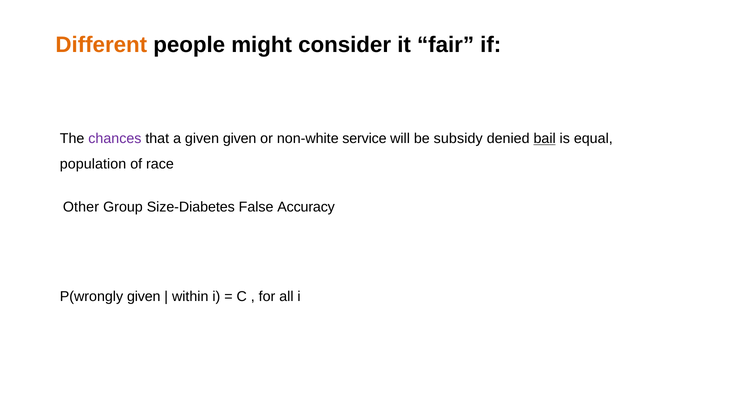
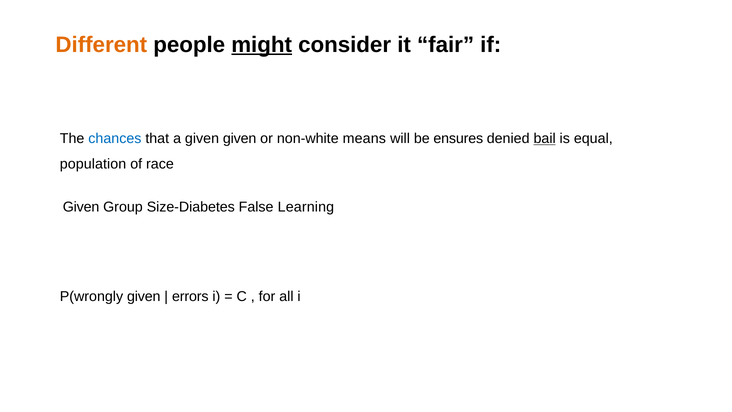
might underline: none -> present (262, 45)
chances colour: purple -> blue (115, 138)
service: service -> means (364, 138)
subsidy: subsidy -> ensures (458, 138)
Other: Other -> Given (81, 207)
Accuracy: Accuracy -> Learning (306, 207)
within: within -> errors (190, 296)
